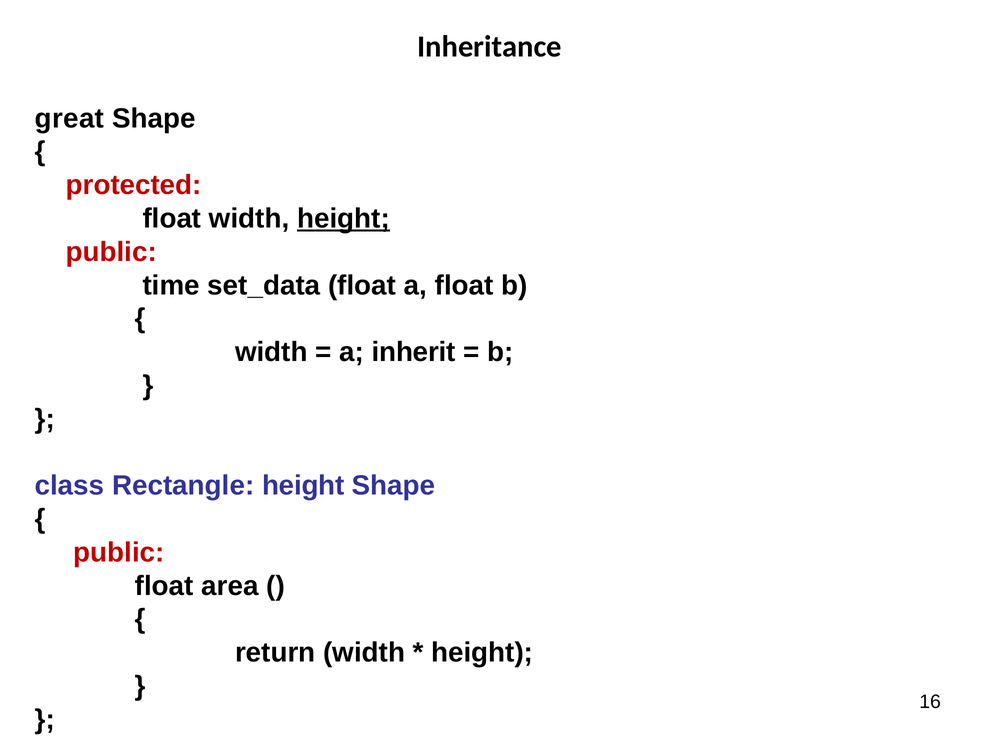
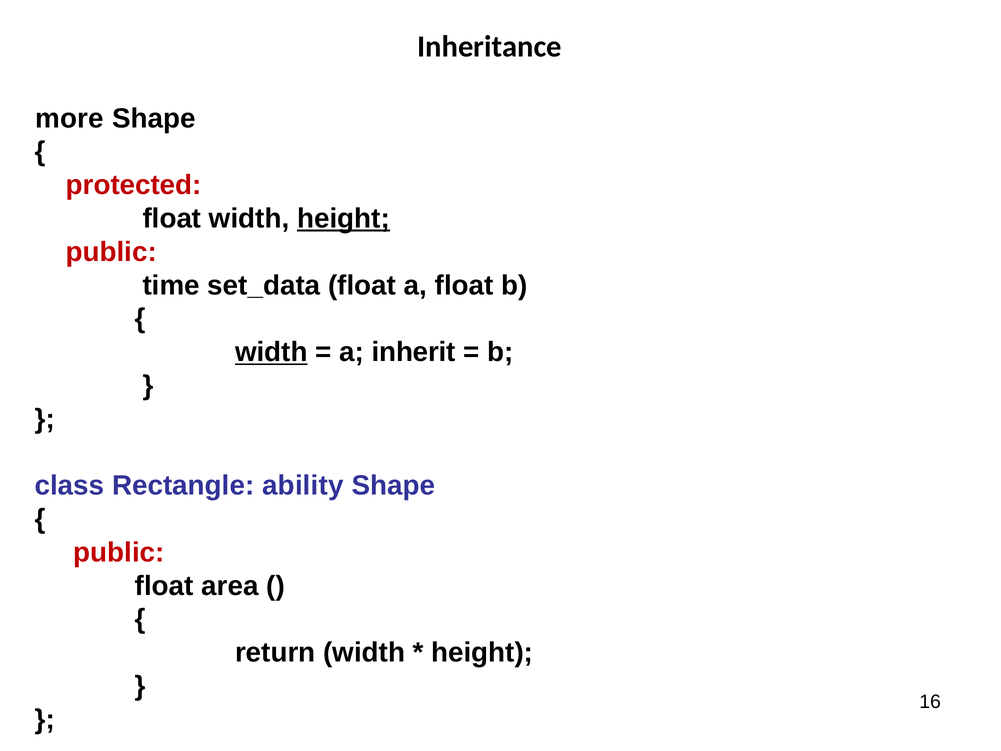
great: great -> more (70, 118)
width underline: none -> present (271, 352)
Rectangle height: height -> ability (303, 486)
